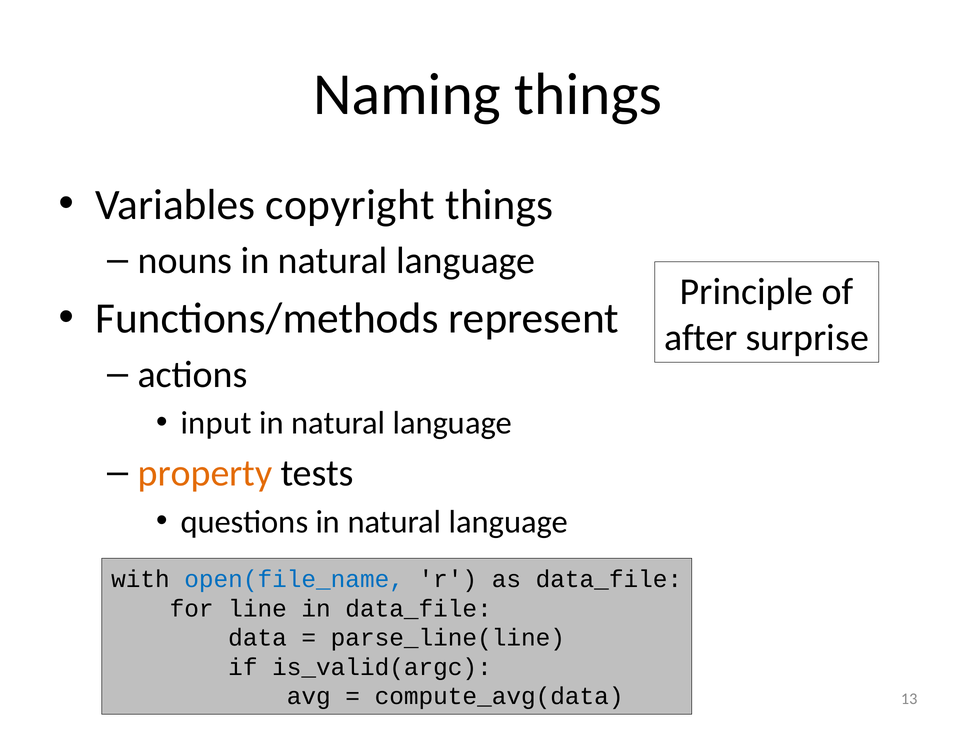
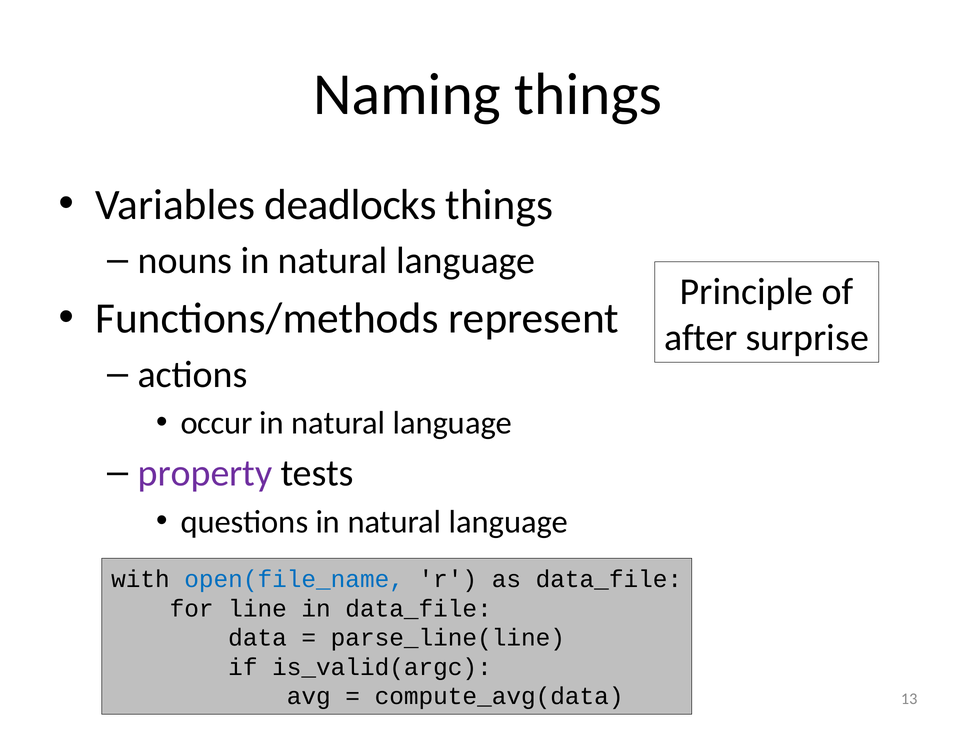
copyright: copyright -> deadlocks (351, 205)
input: input -> occur (216, 423)
property colour: orange -> purple (205, 473)
